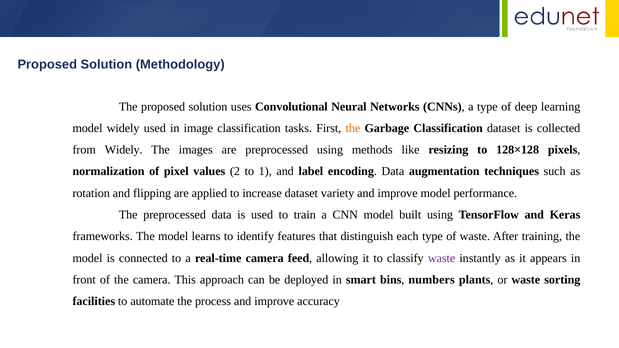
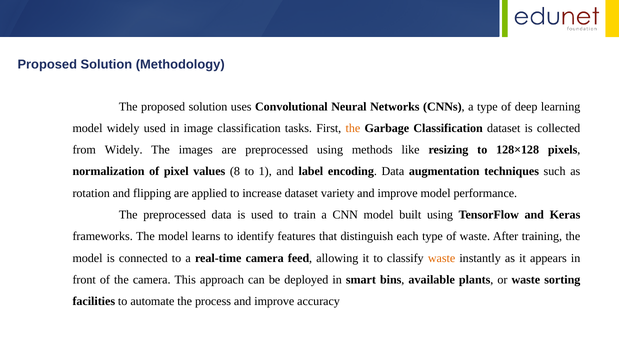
2: 2 -> 8 (235, 172)
waste colour: purple -> orange (442, 258)
numbers: numbers -> available (432, 280)
